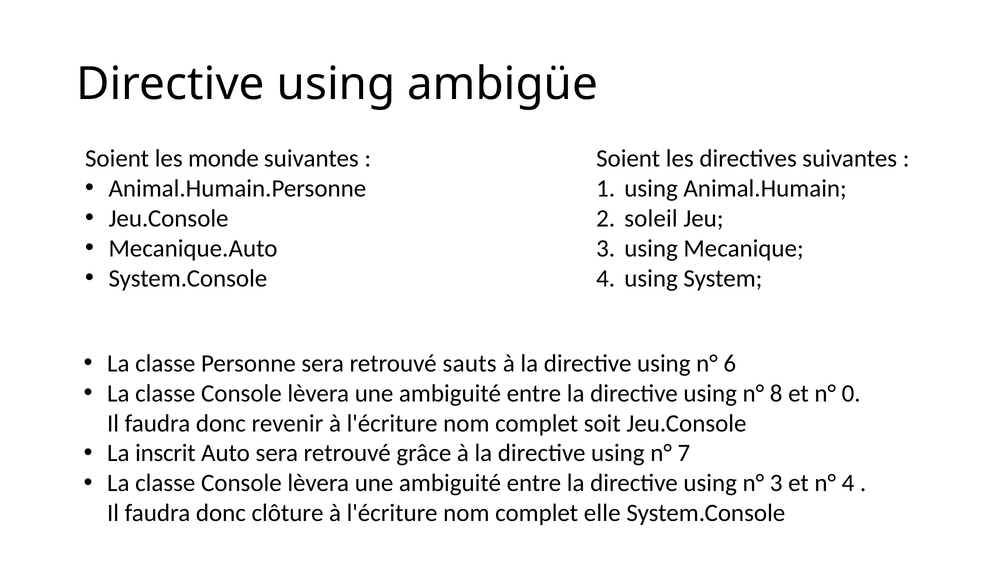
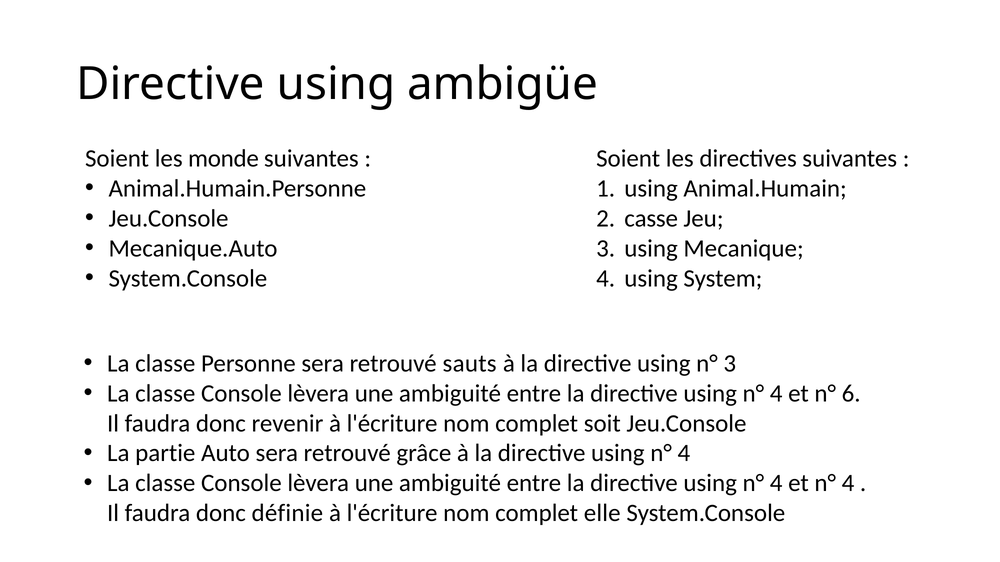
soleil: soleil -> casse (651, 219)
n° 6: 6 -> 3 (730, 364)
8: 8 -> 4 (776, 394)
0: 0 -> 6 (851, 394)
inscrit: inscrit -> partie (165, 454)
7: 7 -> 4 (684, 454)
3: 3 -> 4 (776, 484)
clôture: clôture -> définie (287, 514)
